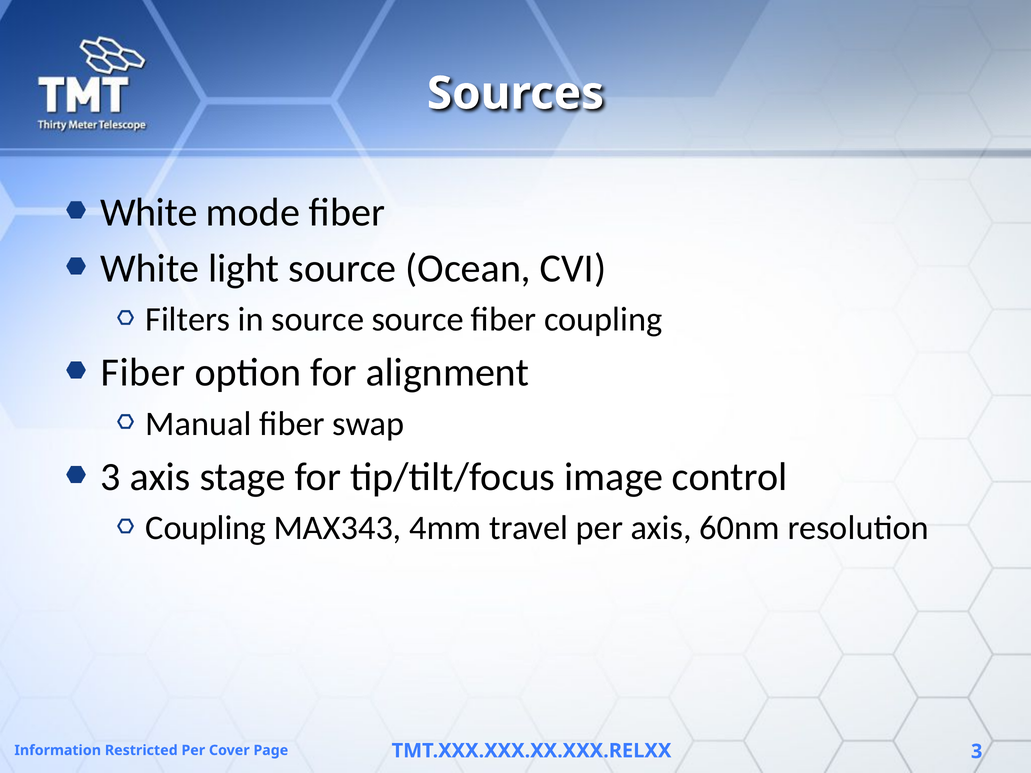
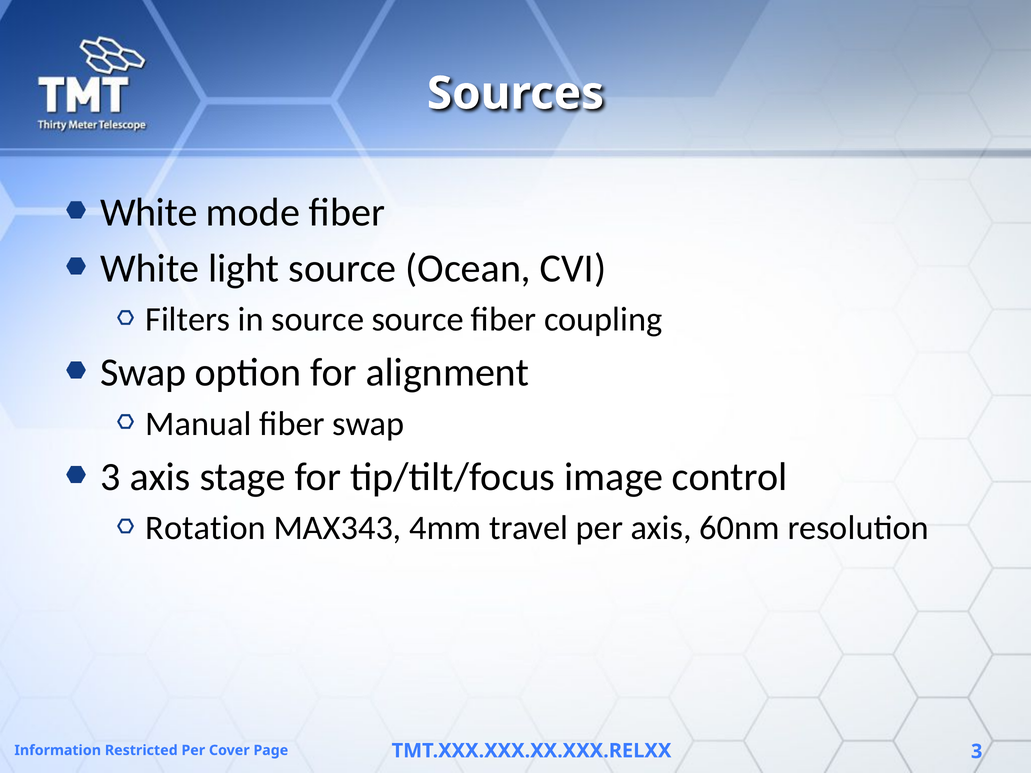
Fiber: Fiber -> Swap (143, 373)
Coupling: Coupling -> Rotation (206, 528)
